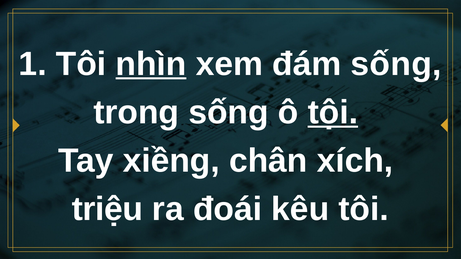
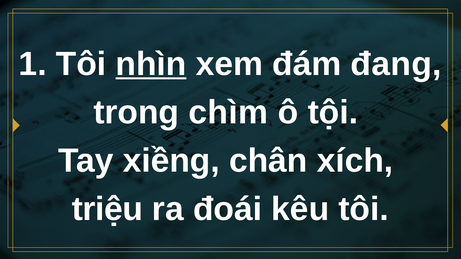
đám sống: sống -> đang (396, 64)
trong sống: sống -> chìm (228, 112)
tội underline: present -> none (333, 112)
